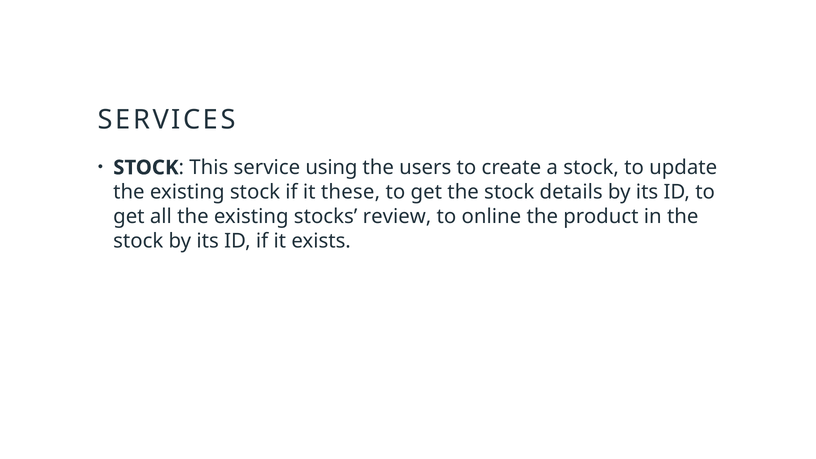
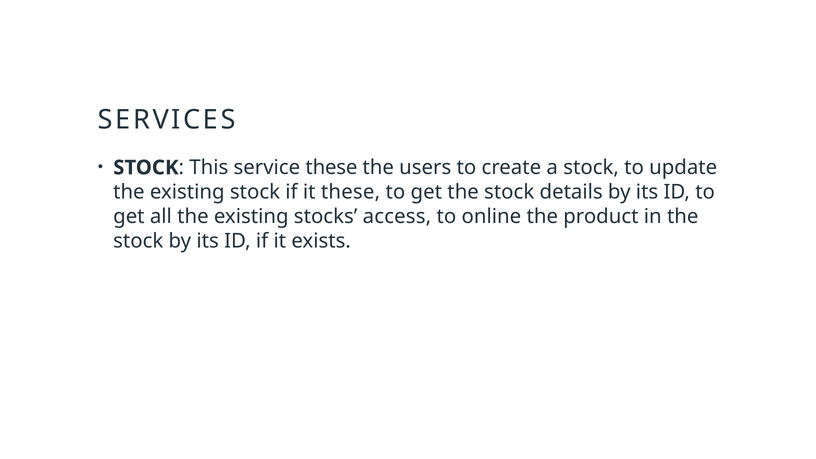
service using: using -> these (331, 168)
review: review -> access (397, 217)
